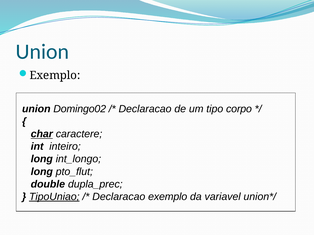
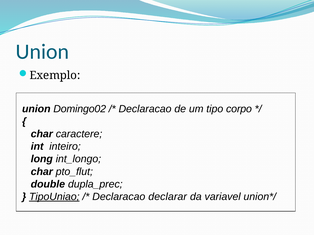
char underline: present -> none (42, 134)
long: long -> char (42, 172)
Declaracao exemplo: exemplo -> declarar (168, 197)
